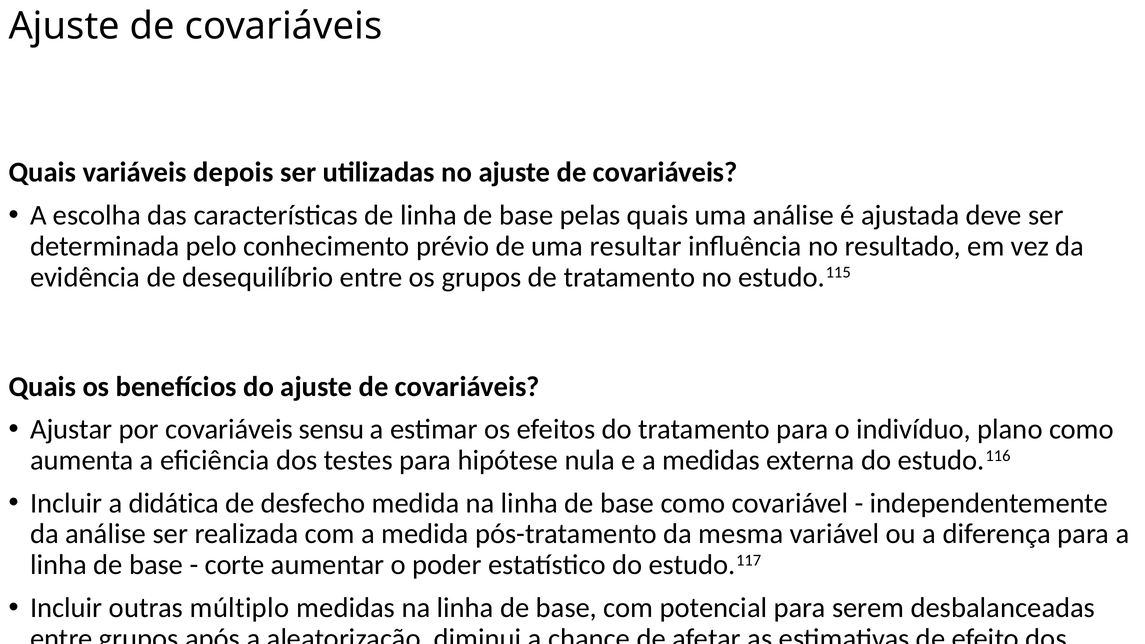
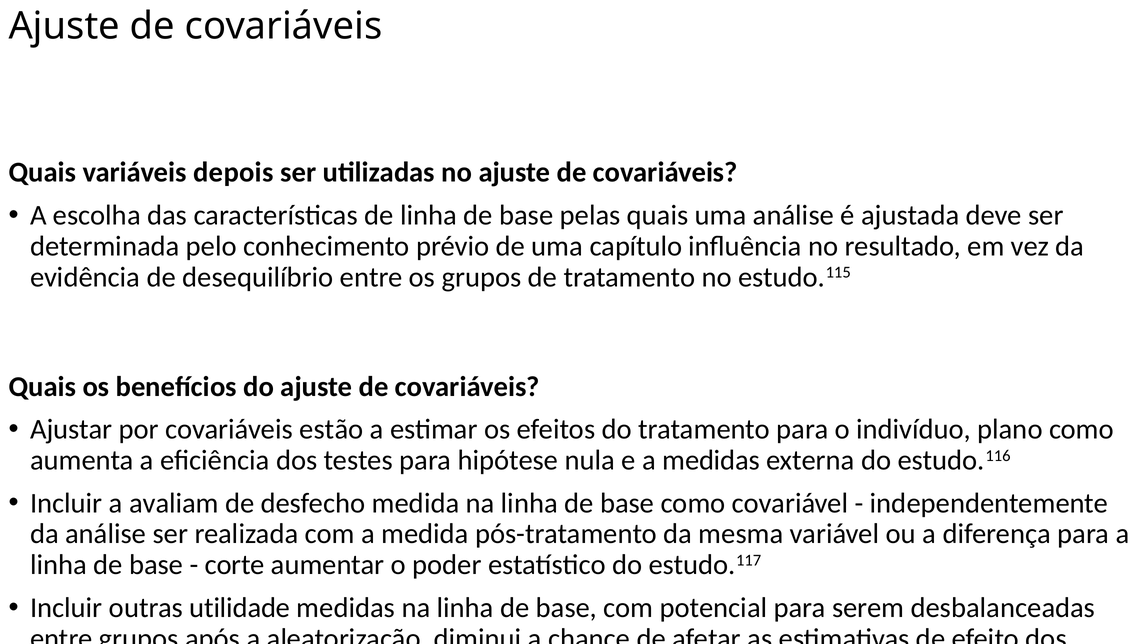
resultar: resultar -> capítulo (636, 246)
sensu: sensu -> estão (331, 429)
didática: didática -> avaliam (174, 503)
múltiplo: múltiplo -> utilidade (240, 608)
